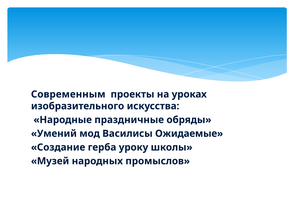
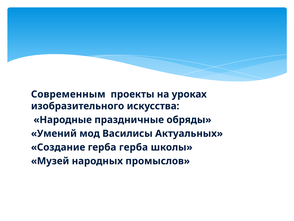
Ожидаемые: Ожидаемые -> Актуальных (189, 133)
герба уроку: уроку -> герба (133, 147)
